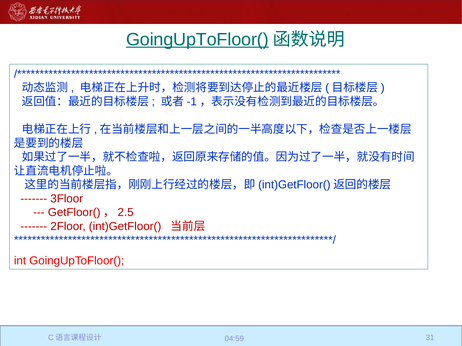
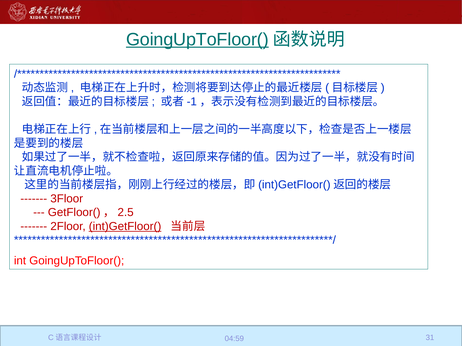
int)GetFloor( underline: none -> present (125, 227)
